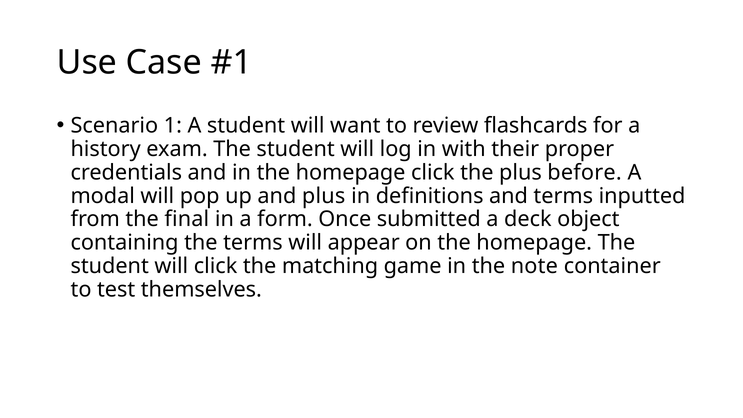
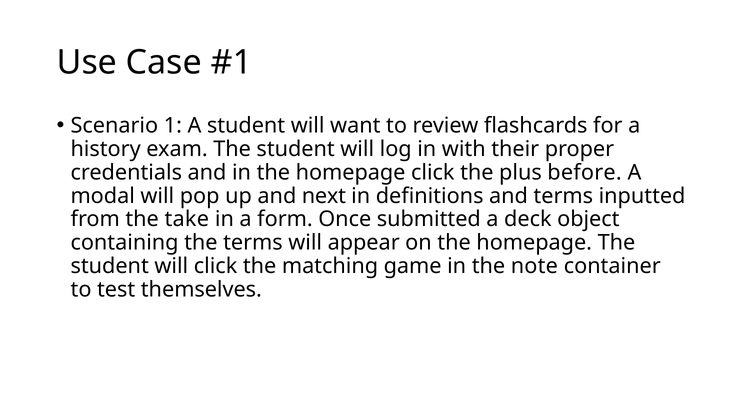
and plus: plus -> next (324, 196)
final: final -> take (187, 219)
